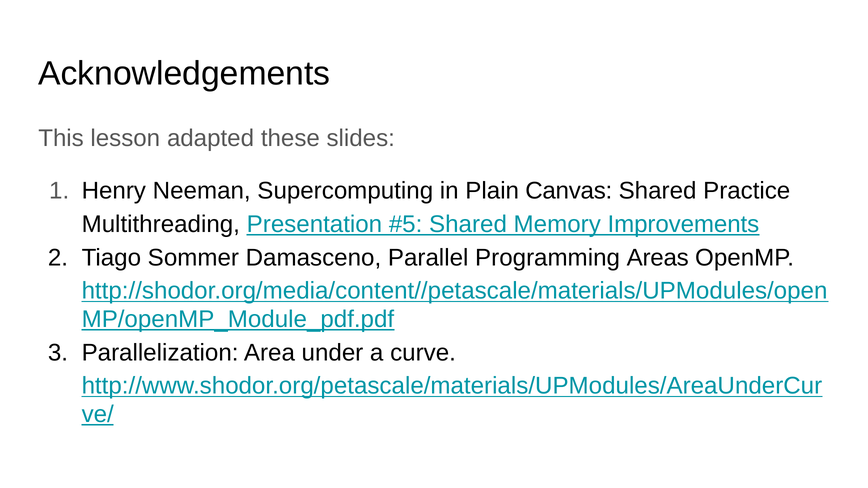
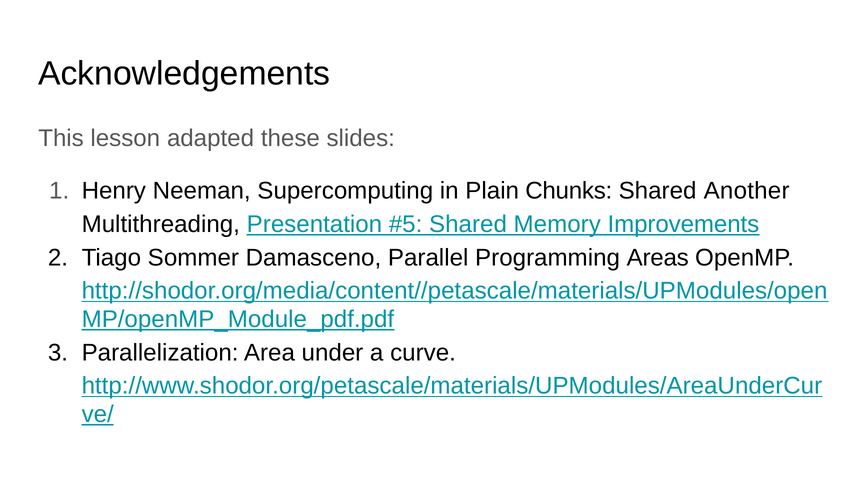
Canvas: Canvas -> Chunks (569, 191)
Practice: Practice -> Another (747, 191)
